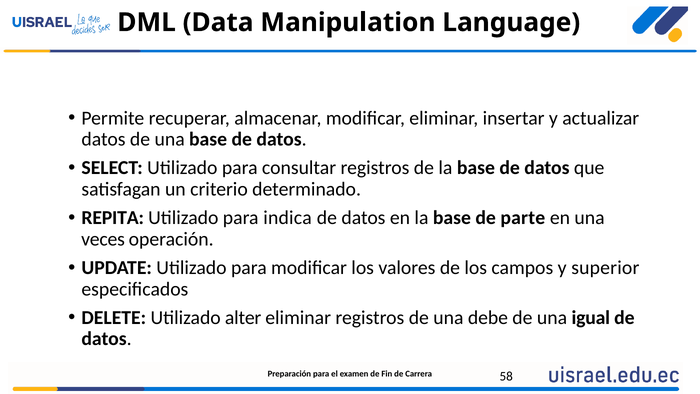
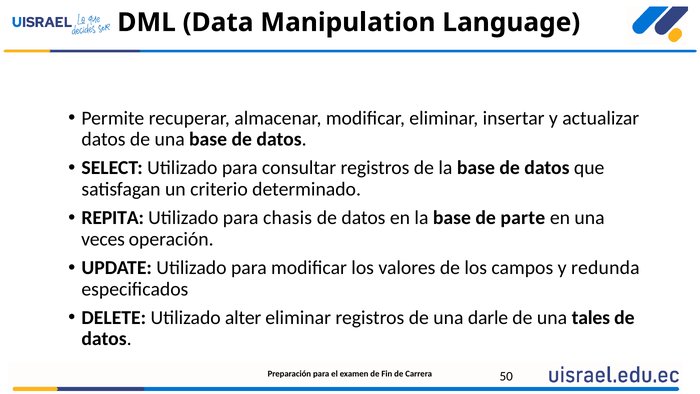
indica: indica -> chasis (288, 218)
superior: superior -> redunda (605, 268)
debe: debe -> darle (488, 317)
igual: igual -> tales (591, 317)
58: 58 -> 50 (506, 376)
